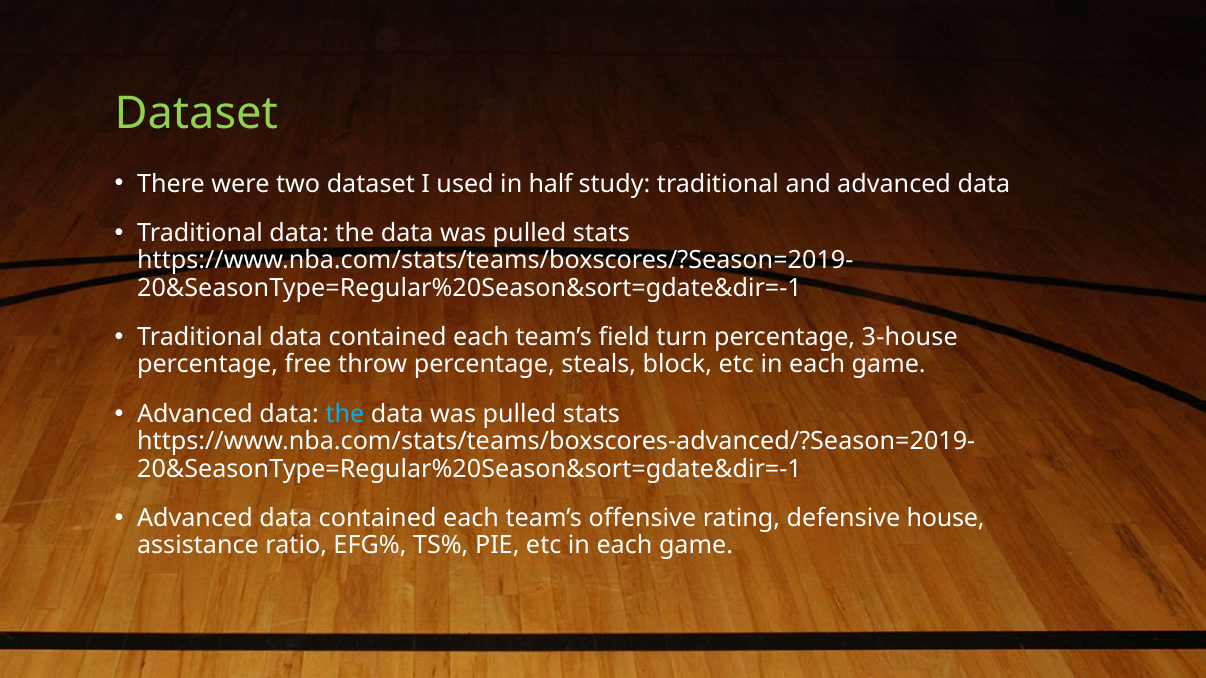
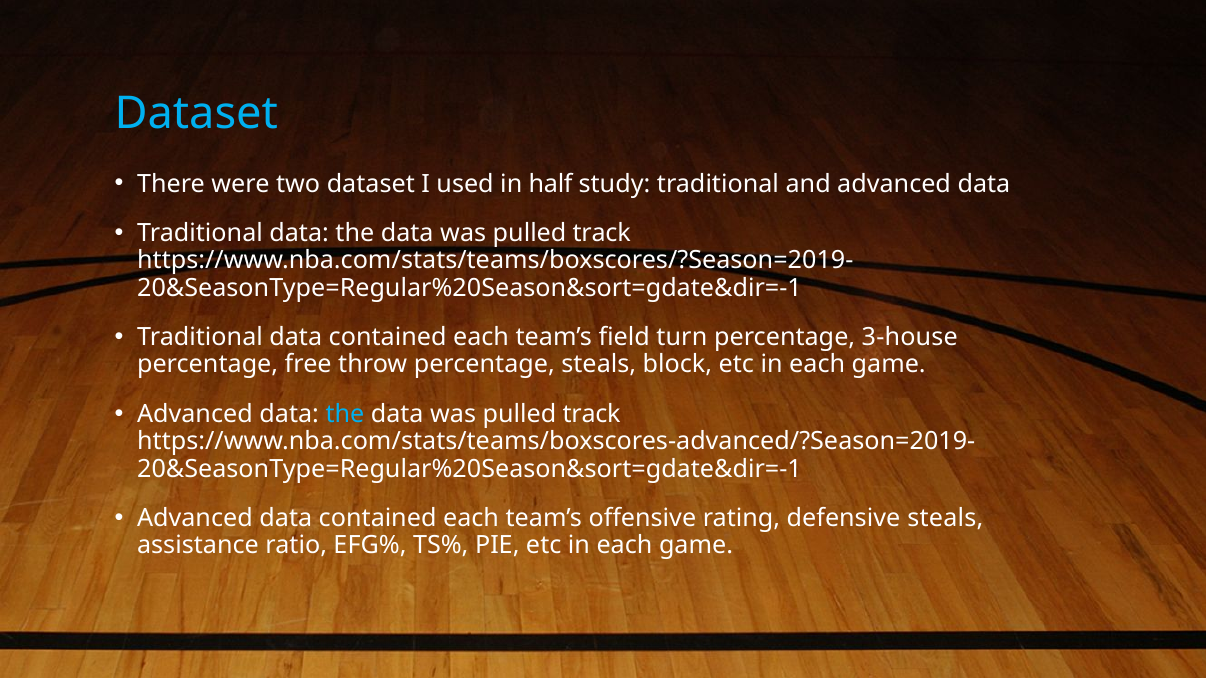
Dataset colour: light green -> light blue (196, 114)
stats: stats -> track (602, 234)
stats: stats -> track (592, 415)
defensive house: house -> steals (945, 519)
